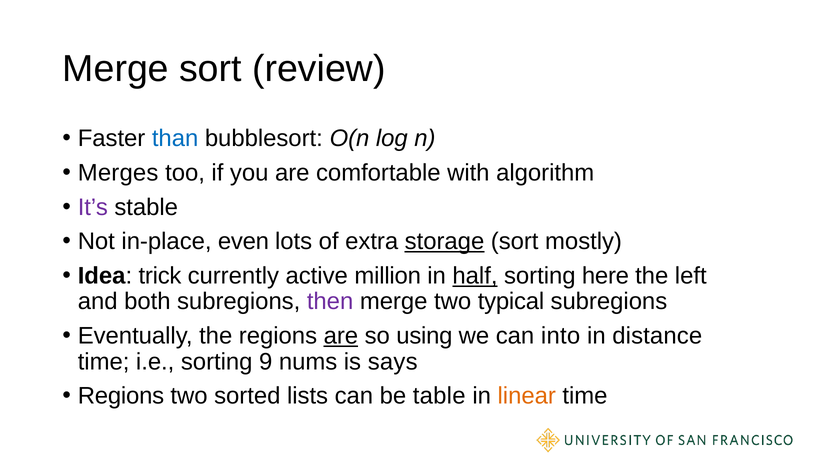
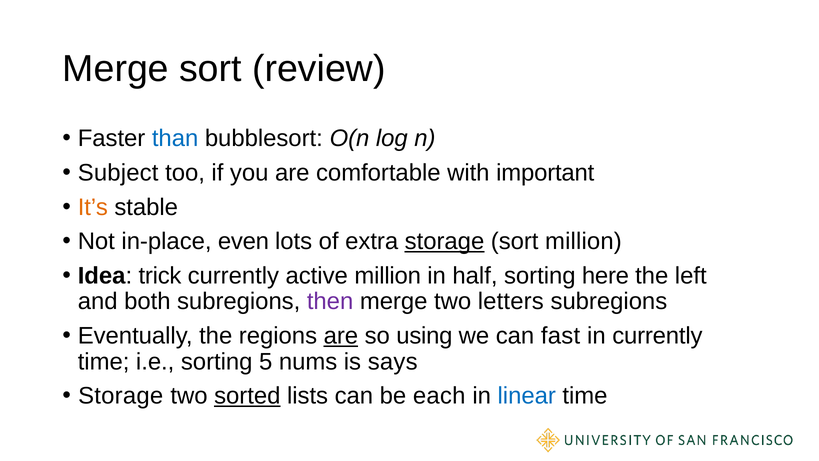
Merges: Merges -> Subject (118, 173)
algorithm: algorithm -> important (545, 173)
It’s colour: purple -> orange (93, 207)
sort mostly: mostly -> million (583, 241)
half underline: present -> none (475, 276)
typical: typical -> letters (511, 301)
into: into -> fast (561, 336)
in distance: distance -> currently (657, 336)
9: 9 -> 5 (266, 361)
Regions: Regions -> Storage (121, 396)
sorted underline: none -> present (247, 396)
table: table -> each (439, 396)
linear colour: orange -> blue (527, 396)
